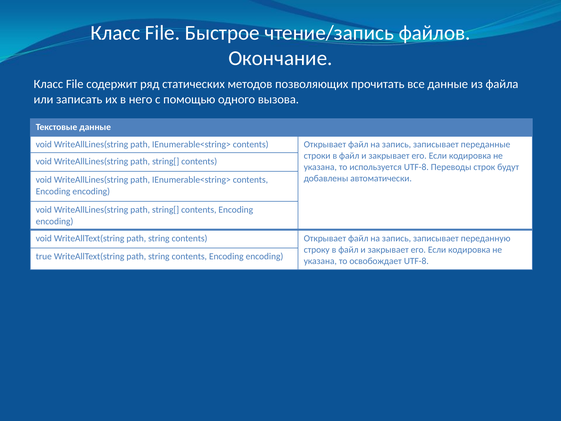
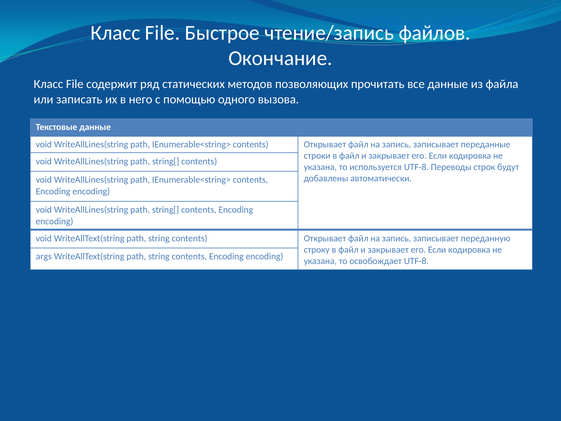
true: true -> args (44, 256)
